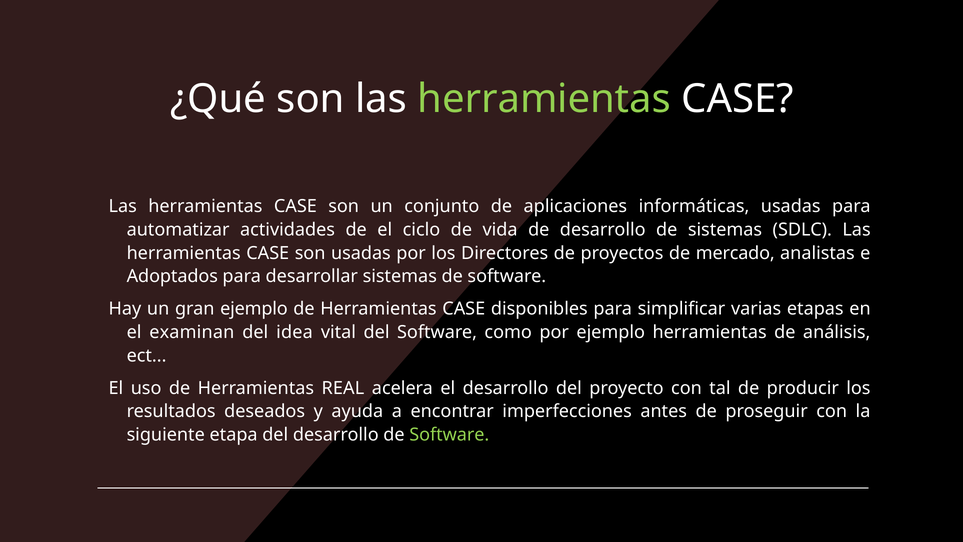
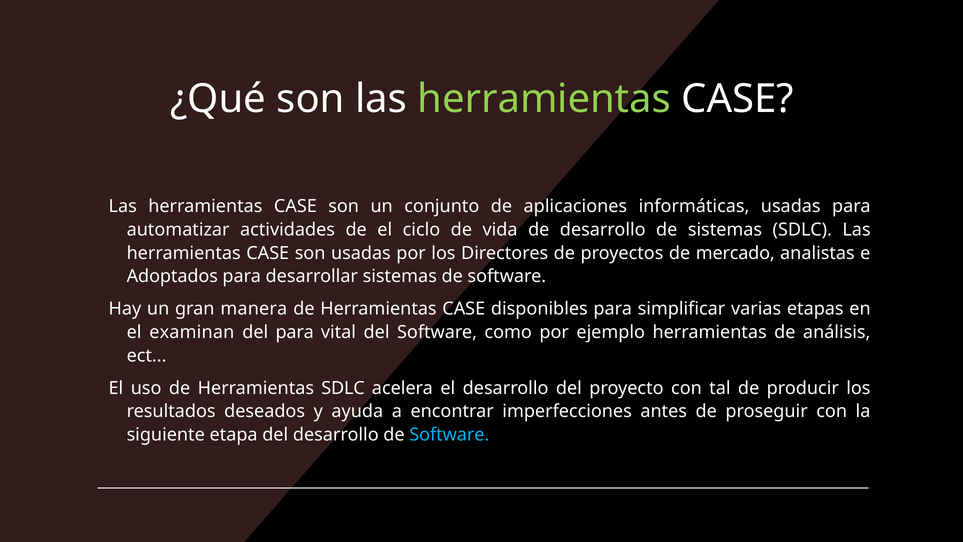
gran ejemplo: ejemplo -> manera (254, 309)
del idea: idea -> para (295, 332)
Herramientas REAL: REAL -> SDLC (343, 388)
Software colour: light green -> light blue (449, 435)
